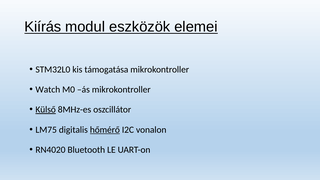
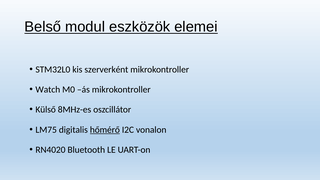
Kiírás: Kiírás -> Belső (43, 27)
támogatása: támogatása -> szerverként (106, 69)
Külső underline: present -> none (46, 110)
